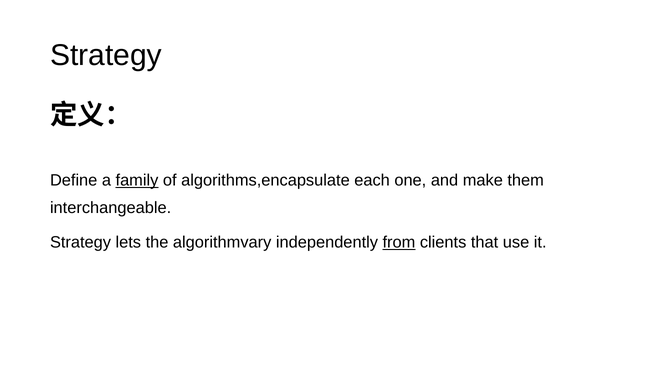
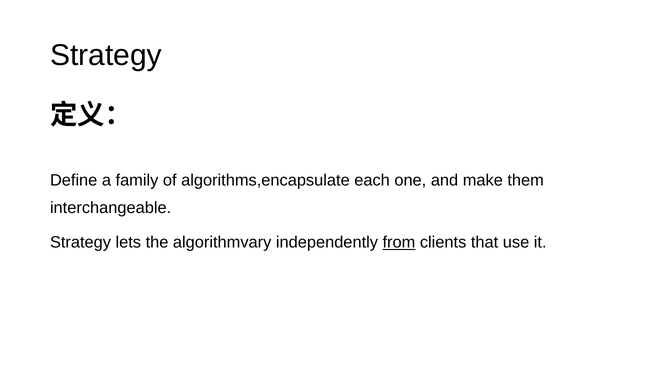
family underline: present -> none (137, 180)
